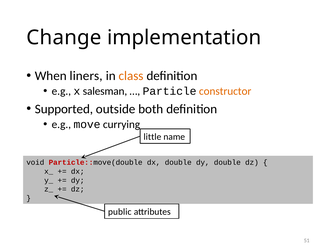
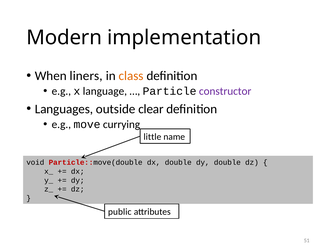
Change: Change -> Modern (64, 38)
salesman: salesman -> language (105, 91)
constructor colour: orange -> purple (225, 91)
Supported: Supported -> Languages (64, 109)
both: both -> clear (151, 109)
